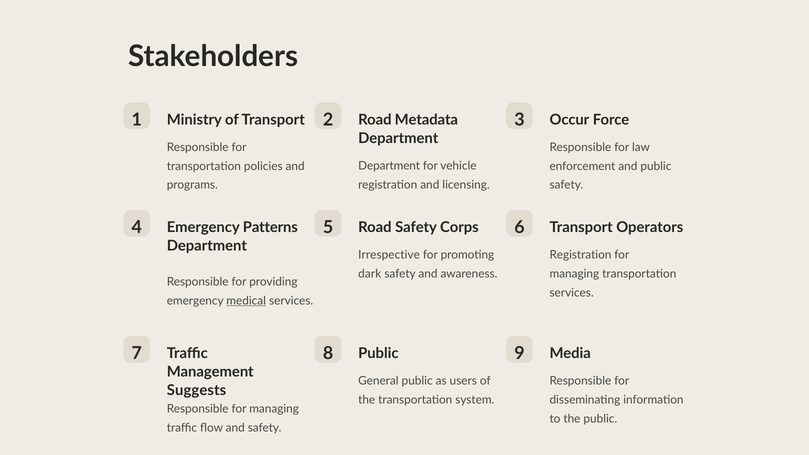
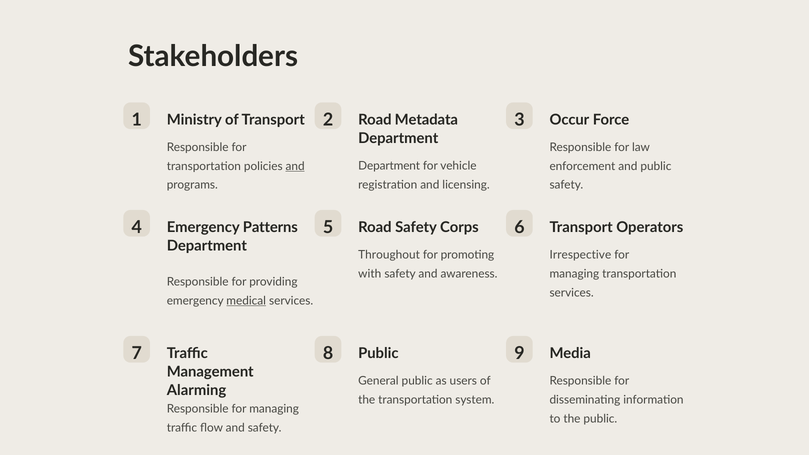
and underline: none -> present (295, 166)
Irrespective: Irrespective -> Throughout (389, 255)
Registration: Registration -> Irrespective (580, 255)
dark: dark -> with (370, 274)
Suggests: Suggests -> Alarming (197, 390)
